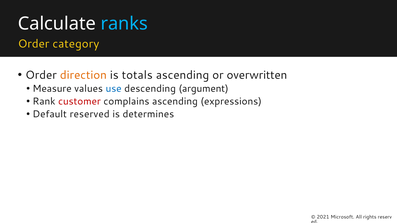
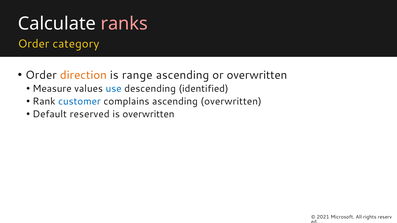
ranks colour: light blue -> pink (124, 24)
totals: totals -> range (137, 75)
argument: argument -> identified (204, 89)
customer colour: red -> blue (79, 102)
ascending expressions: expressions -> overwritten (231, 102)
is determines: determines -> overwritten (148, 114)
